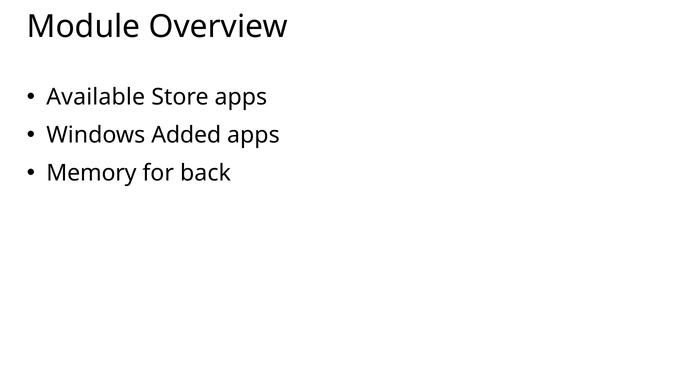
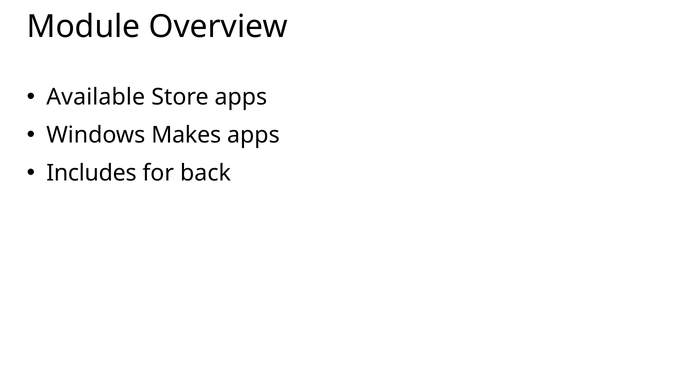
Added: Added -> Makes (186, 135)
Memory: Memory -> Includes (91, 173)
